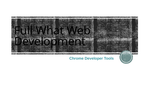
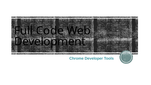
What: What -> Code (50, 31)
